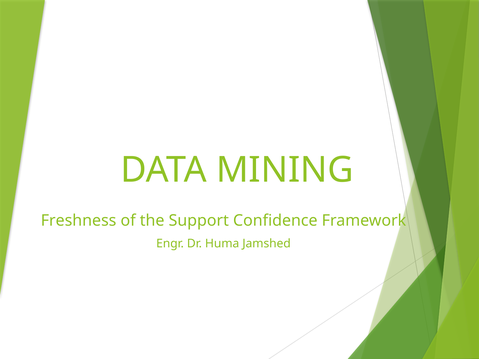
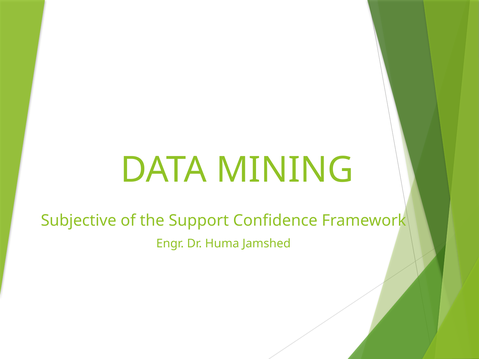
Freshness: Freshness -> Subjective (79, 221)
